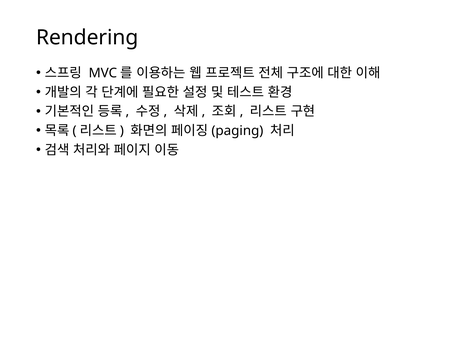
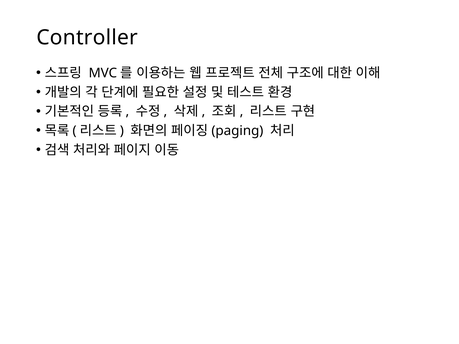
Rendering: Rendering -> Controller (87, 38)
